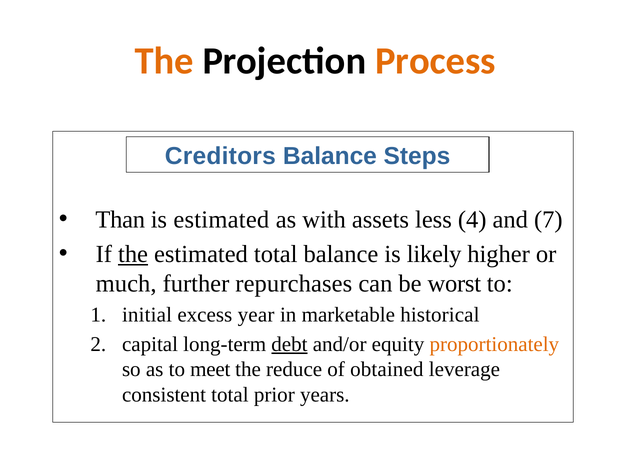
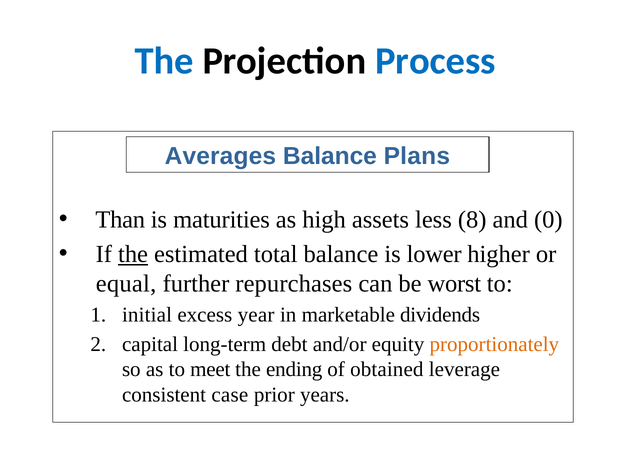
The colour: orange -> blue (164, 61)
Process colour: orange -> blue (435, 61)
Creditors: Creditors -> Averages (220, 156)
Steps: Steps -> Plans (417, 156)
is estimated: estimated -> maturities (222, 220)
with: with -> high (324, 220)
4: 4 -> 8 (472, 220)
7: 7 -> 0 (548, 220)
likely: likely -> lower (434, 254)
much: much -> equal (126, 284)
historical: historical -> dividends (440, 315)
debt underline: present -> none (289, 344)
reduce: reduce -> ending (294, 370)
consistent total: total -> case (230, 395)
